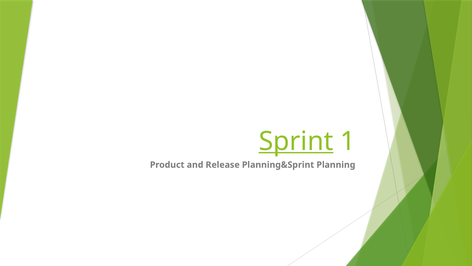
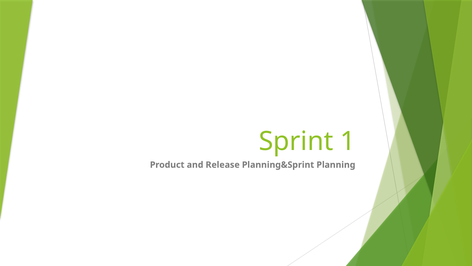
Sprint underline: present -> none (296, 141)
